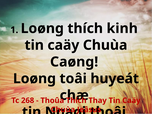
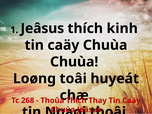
1 Loøng: Loøng -> Jeâsus (42, 28)
Caøng: Caøng -> Chuùa (74, 62)
